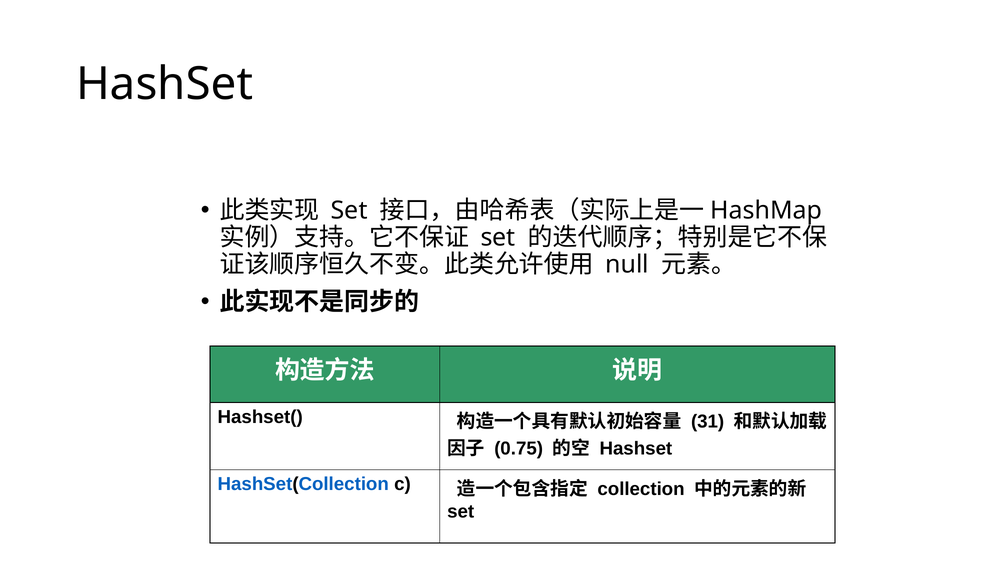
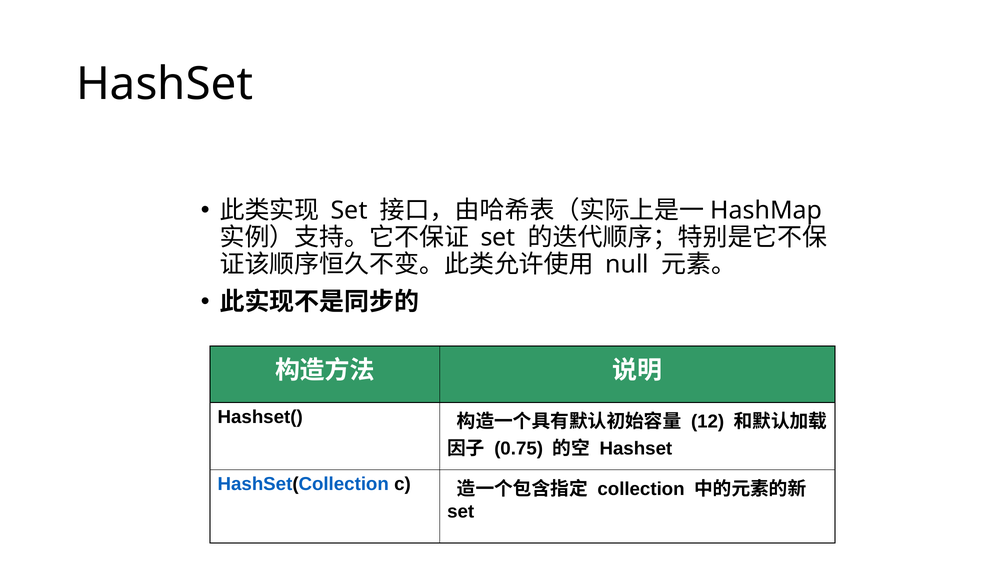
31: 31 -> 12 (708, 421)
